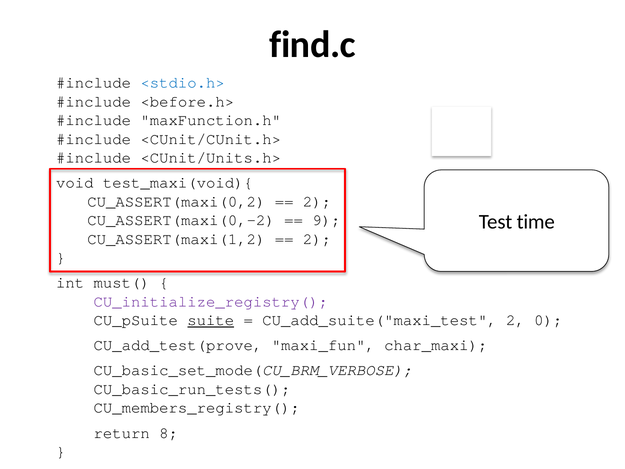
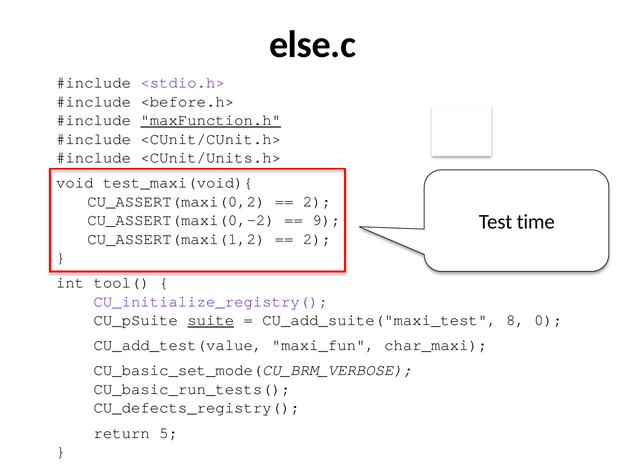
find.c: find.c -> else.c (313, 45)
<stdio.h> colour: blue -> purple (183, 83)
maxFunction.h underline: none -> present (211, 120)
must(: must( -> tool( (122, 283)
CU_add_suite("maxi_test 2: 2 -> 8 (515, 320)
CU_add_test(prove: CU_add_test(prove -> CU_add_test(value (178, 345)
CU_members_registry(: CU_members_registry( -> CU_defects_registry( (197, 408)
8: 8 -> 5 (169, 433)
